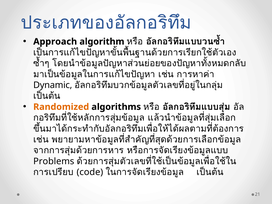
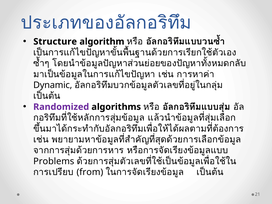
Approach: Approach -> Structure (55, 42)
Randomized colour: orange -> purple (61, 107)
code: code -> from (90, 172)
